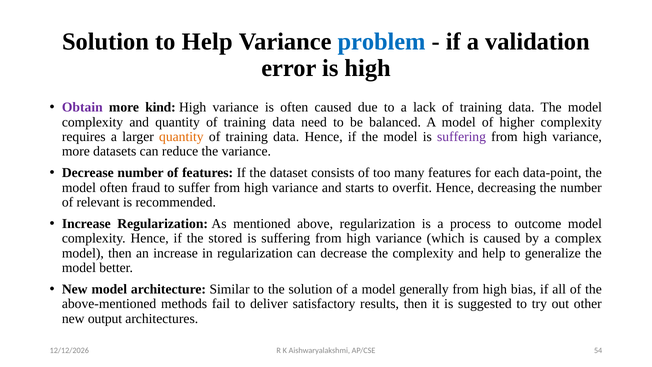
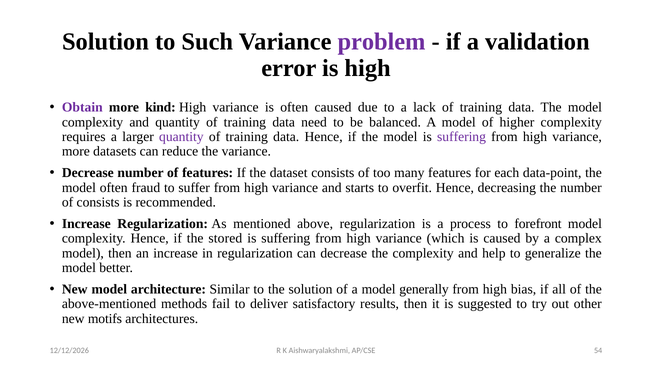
to Help: Help -> Such (207, 42)
problem colour: blue -> purple (382, 42)
quantity colour: orange -> purple (181, 137)
of relevant: relevant -> consists (98, 202)
outcome: outcome -> forefront (538, 224)
output: output -> motifs (105, 318)
